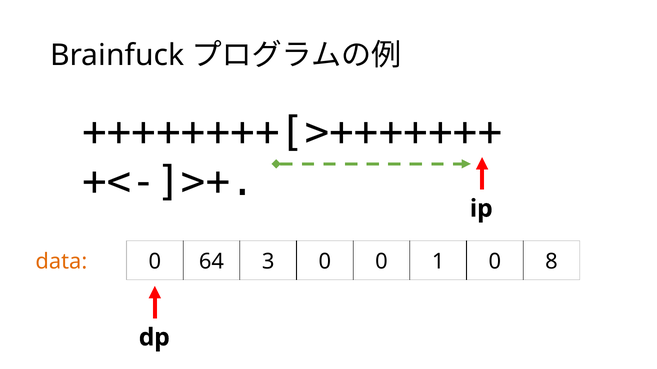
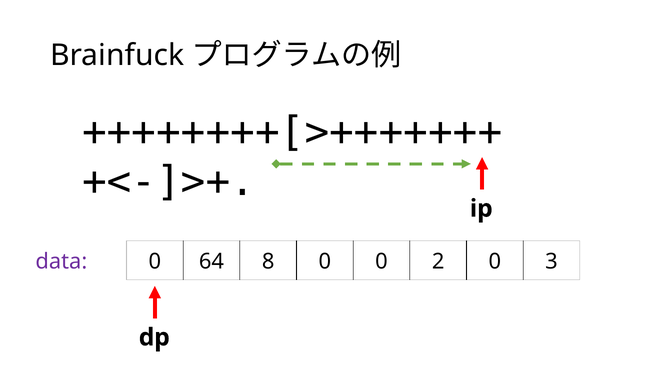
data colour: orange -> purple (61, 262)
3: 3 -> 8 (268, 262)
1: 1 -> 2 (438, 262)
8: 8 -> 3 (552, 262)
